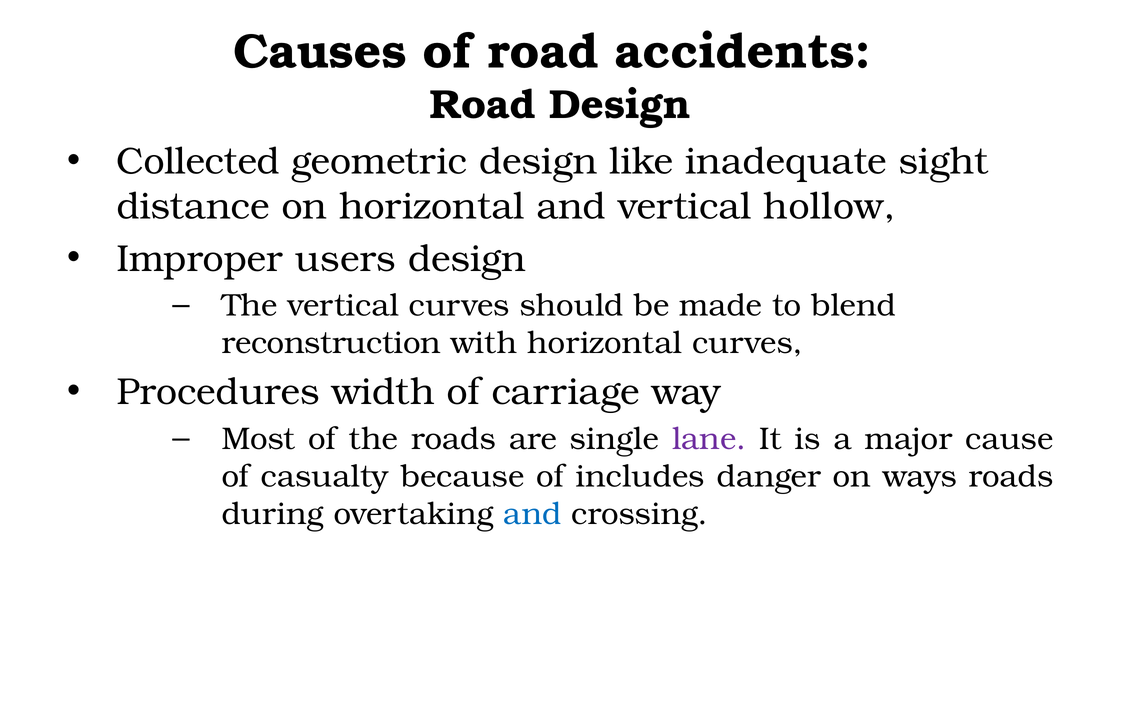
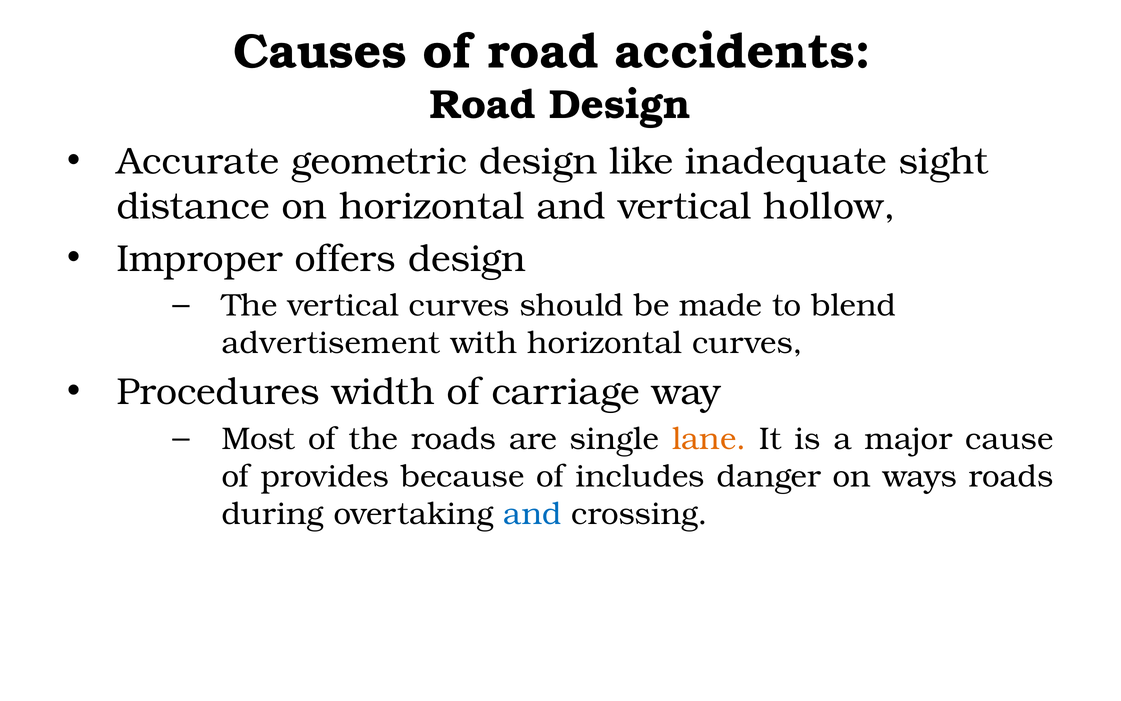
Collected: Collected -> Accurate (198, 161)
users: users -> offers (345, 259)
reconstruction: reconstruction -> advertisement (331, 343)
lane colour: purple -> orange (709, 439)
casualty: casualty -> provides (325, 476)
